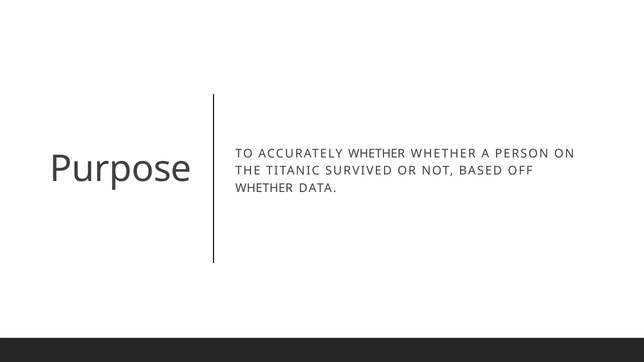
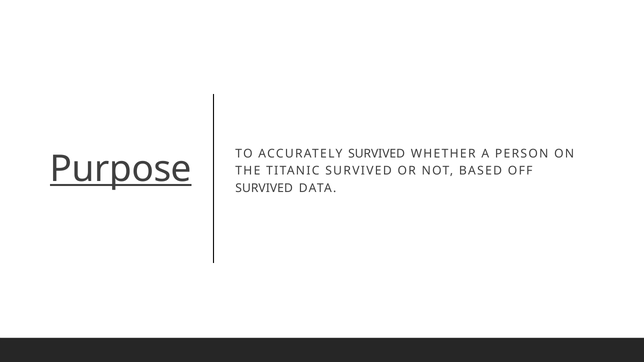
ACCURATELY WHETHER: WHETHER -> SURVIVED (377, 154)
Purpose underline: none -> present (121, 169)
WHETHER: WHETHER -> SURVIVED (264, 188)
